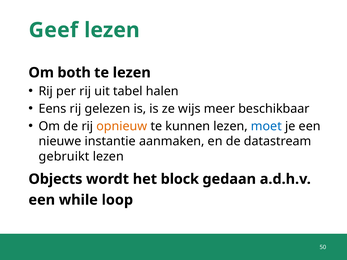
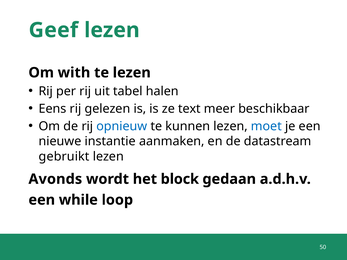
both: both -> with (74, 73)
wijs: wijs -> text (189, 109)
opnieuw colour: orange -> blue (122, 126)
Objects: Objects -> Avonds (55, 179)
